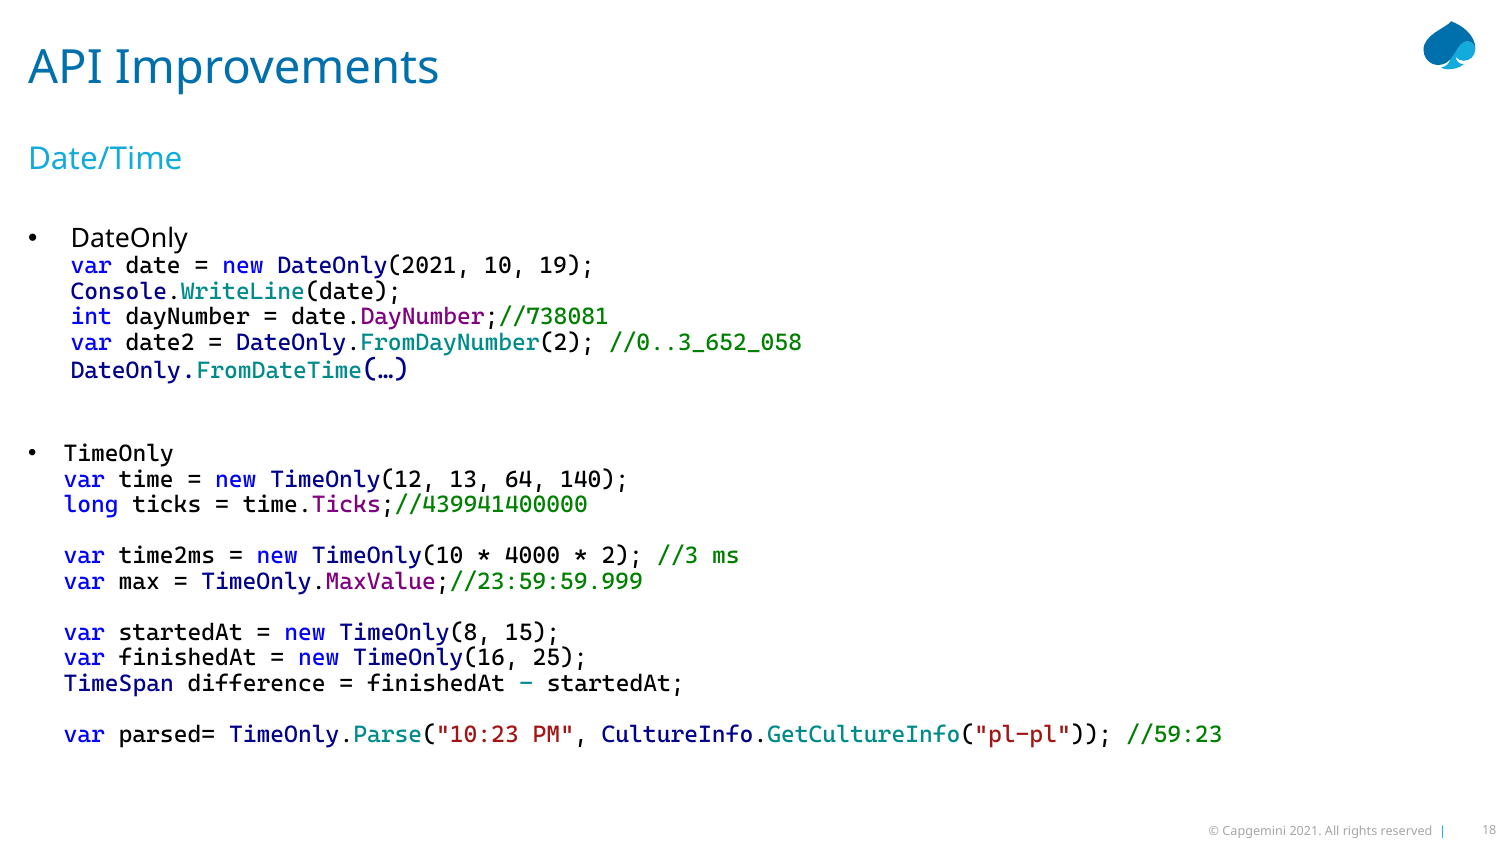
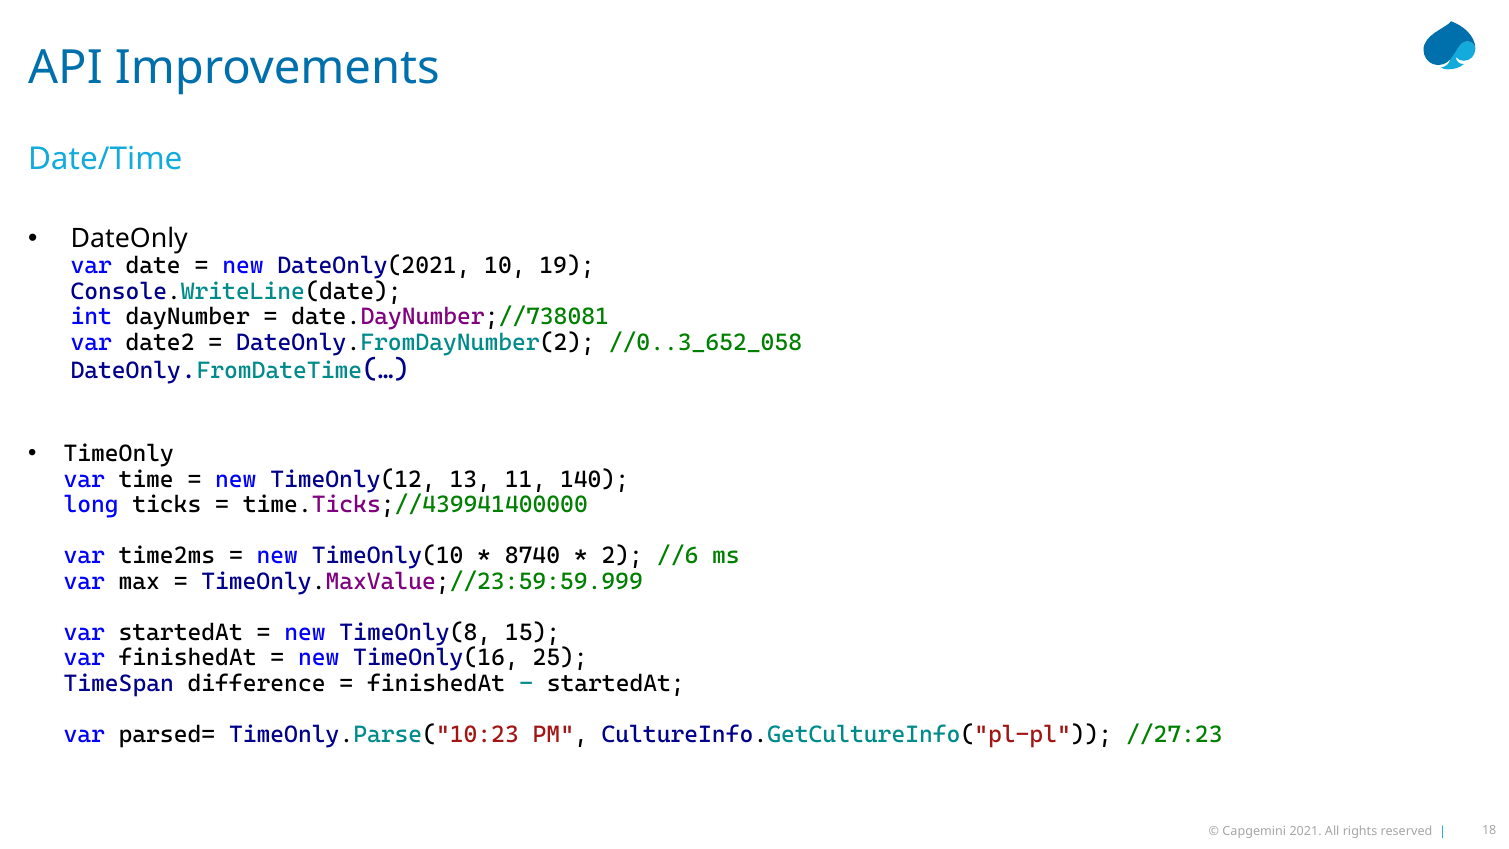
64: 64 -> 11 (526, 479)
4000: 4000 -> 8740 (532, 556)
//3: //3 -> //6 (678, 556)
//59:23: //59:23 -> //27:23 (1174, 734)
